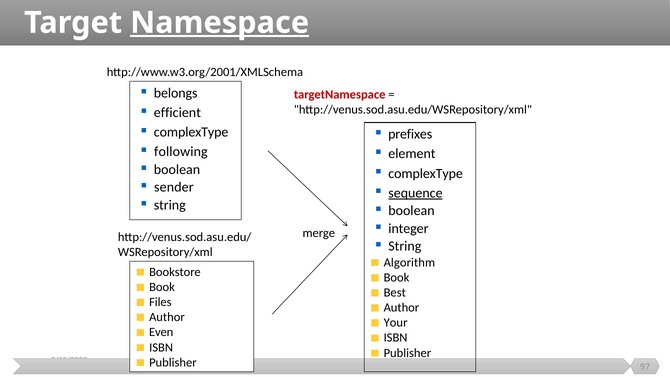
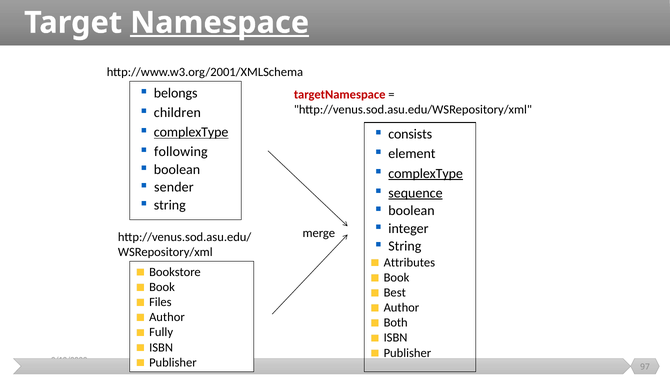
efficient: efficient -> children (177, 113)
complexType underline: none -> present (191, 132)
prefixes: prefixes -> consists (410, 134)
complexType underline: none -> present (426, 173)
Algorithm: Algorithm -> Attributes (409, 262)
Your: Your -> Both (396, 323)
Even: Even -> Fully (161, 332)
